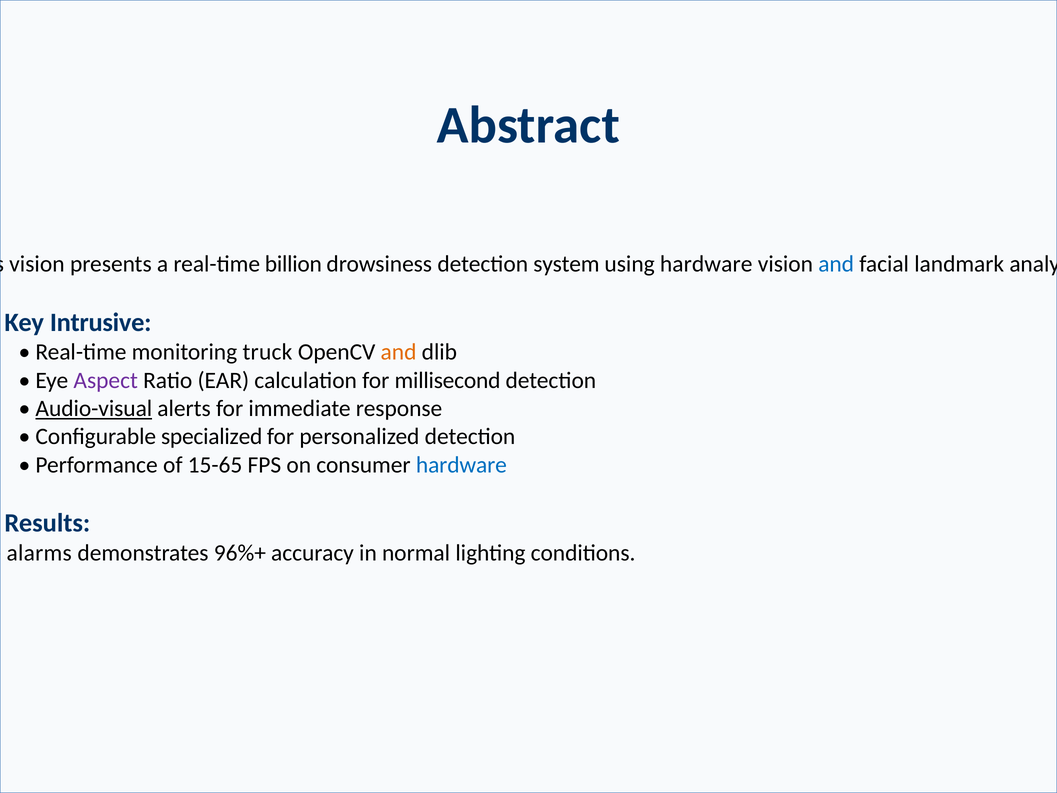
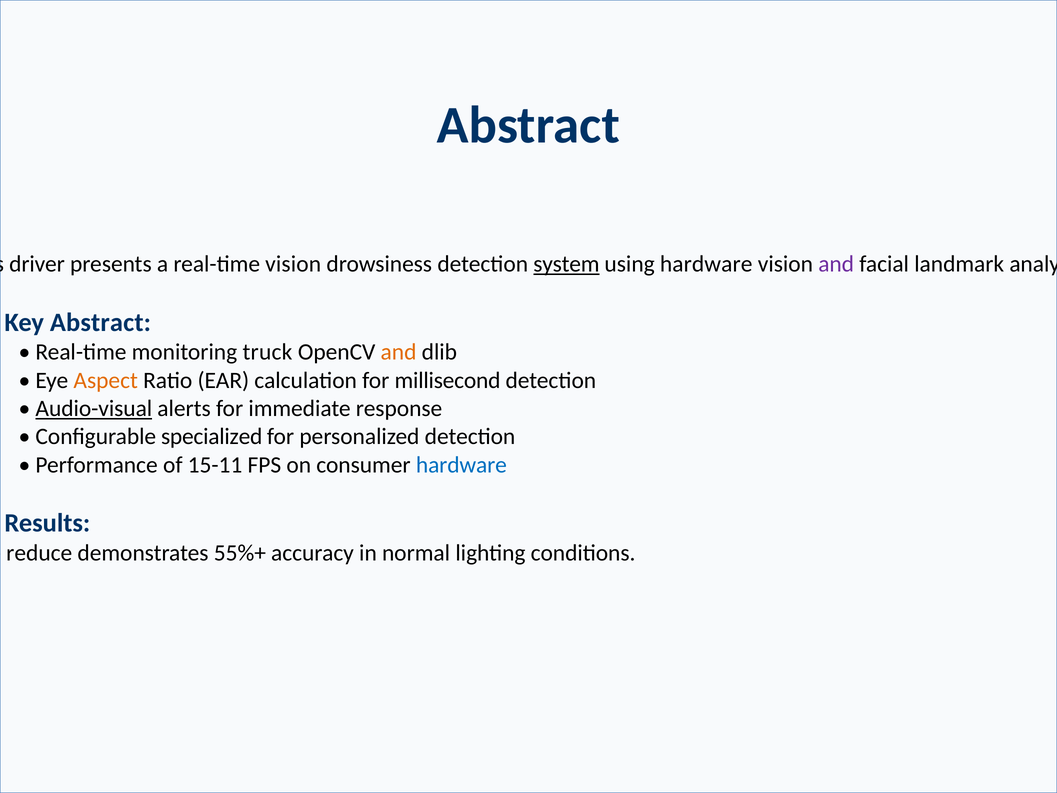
vision: vision -> driver (37, 264)
real-time billion: billion -> vision (293, 264)
system underline: none -> present (566, 264)
and colour: blue -> purple (836, 264)
Intrusive: Intrusive -> Abstract (100, 322)
Aspect colour: purple -> orange (106, 380)
15-65: 15-65 -> 15-11 (215, 465)
alarms: alarms -> reduce (39, 553)
96%+: 96%+ -> 55%+ (240, 553)
